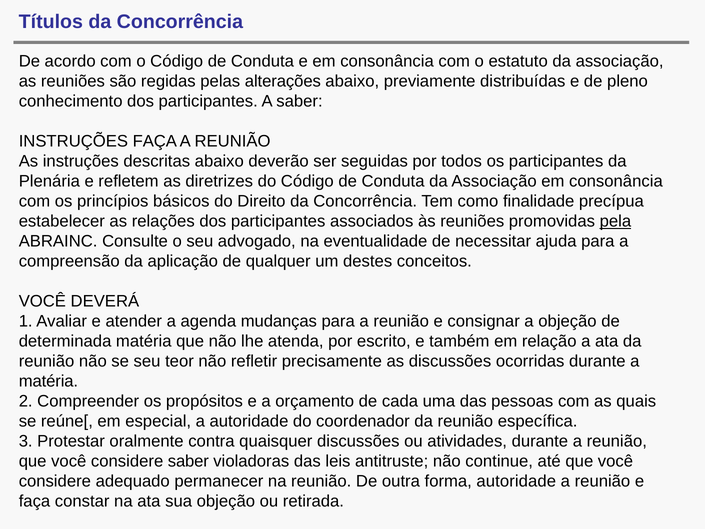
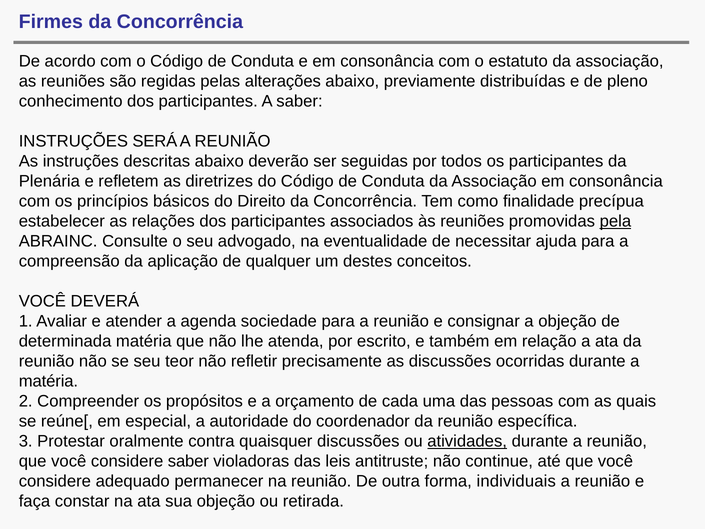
Títulos: Títulos -> Firmes (51, 22)
INSTRUÇÕES FAÇA: FAÇA -> SERÁ (155, 141)
mudanças: mudanças -> sociedade (279, 321)
atividades underline: none -> present (467, 441)
forma autoridade: autoridade -> individuais (516, 481)
